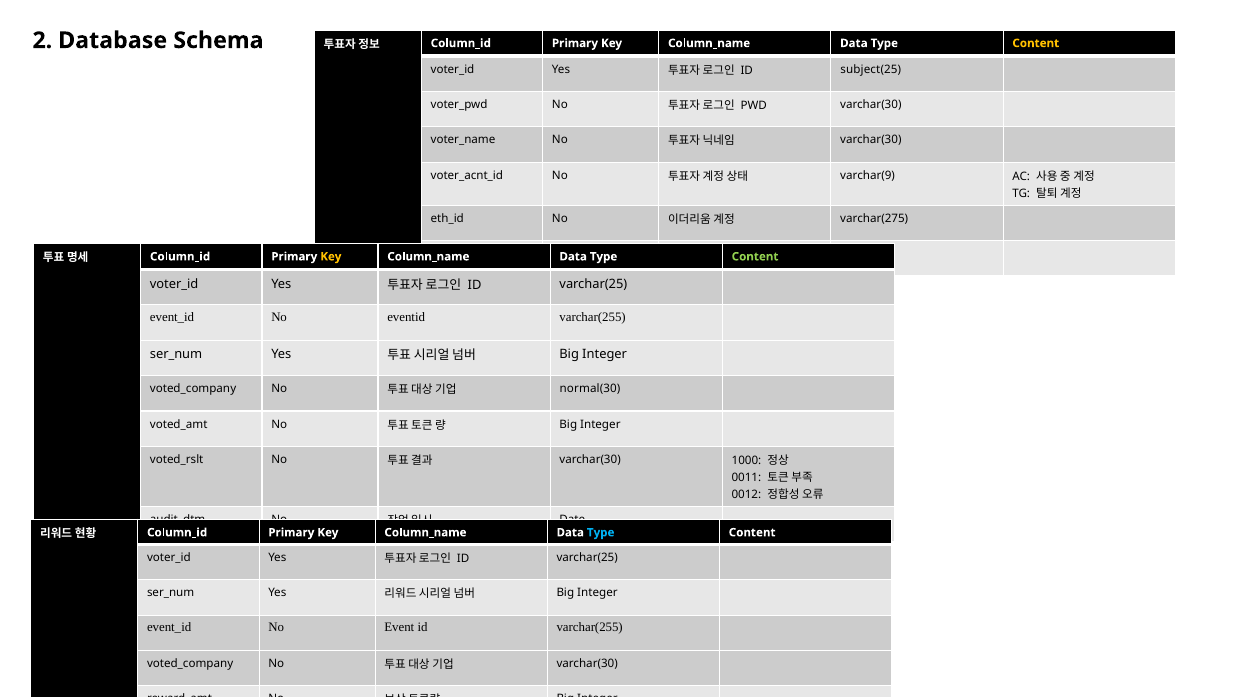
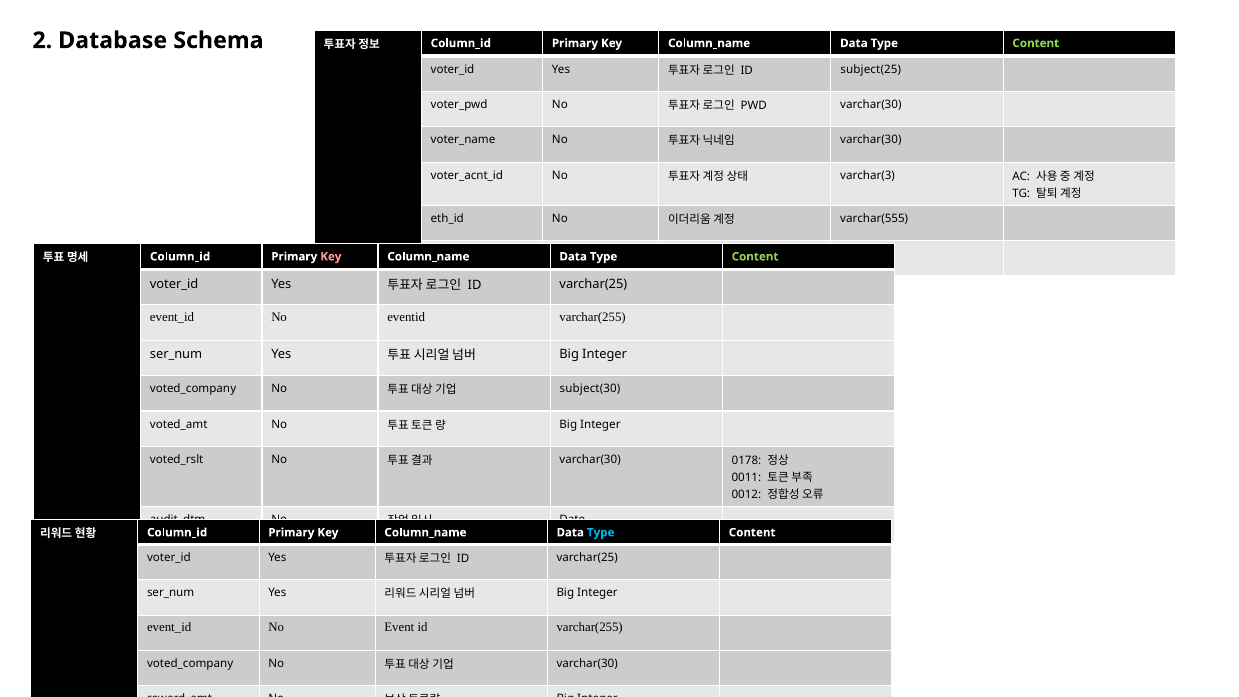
Content colour: yellow -> light green (1036, 43)
varchar(9: varchar(9 -> varchar(3 (868, 175)
varchar(275: varchar(275 -> varchar(555 (874, 218)
Key colour: yellow -> pink (331, 257)
normal(30: normal(30 -> subject(30 (590, 389)
1000: 1000 -> 0178 (746, 461)
